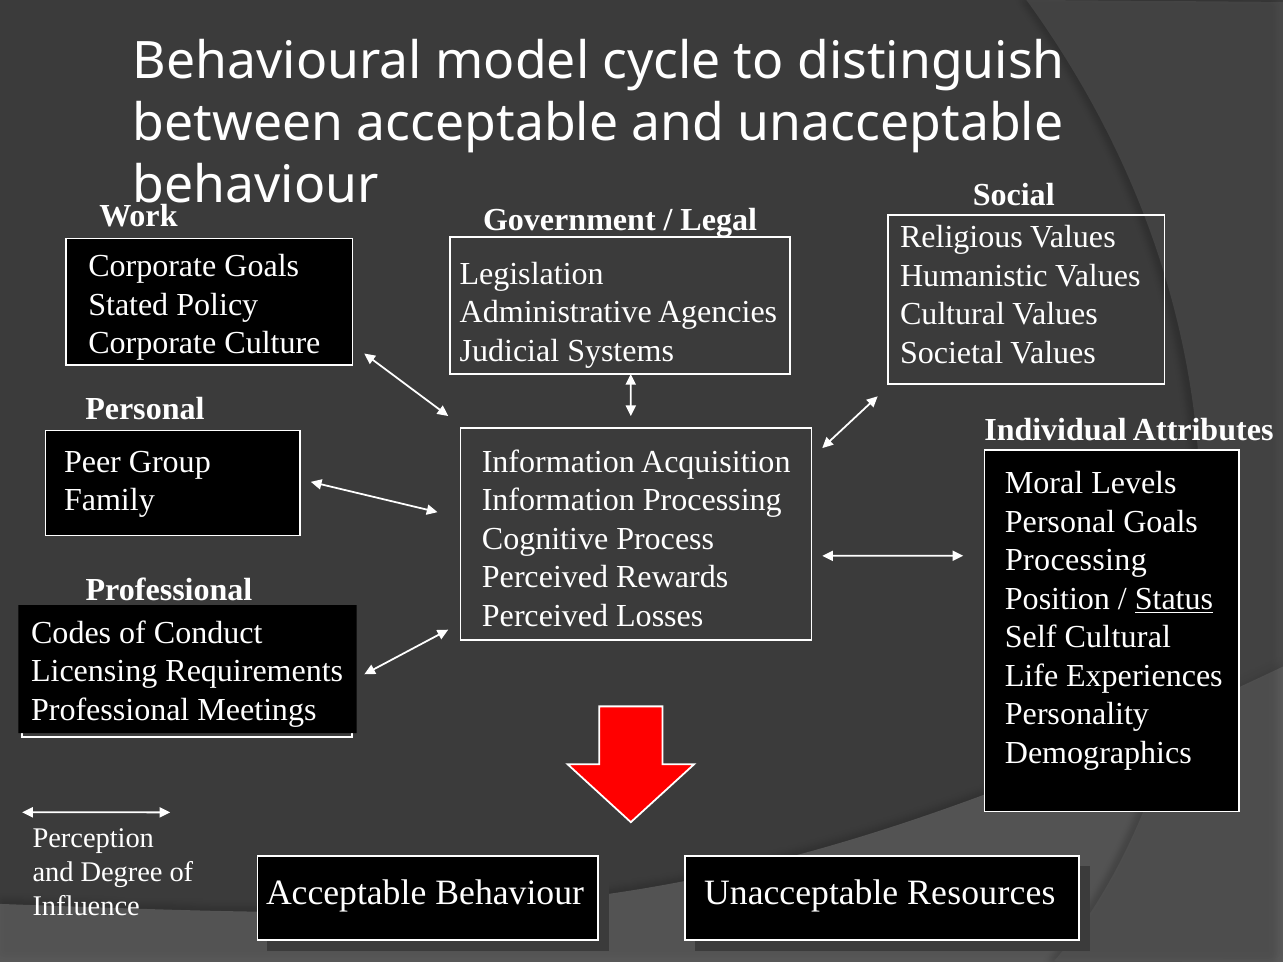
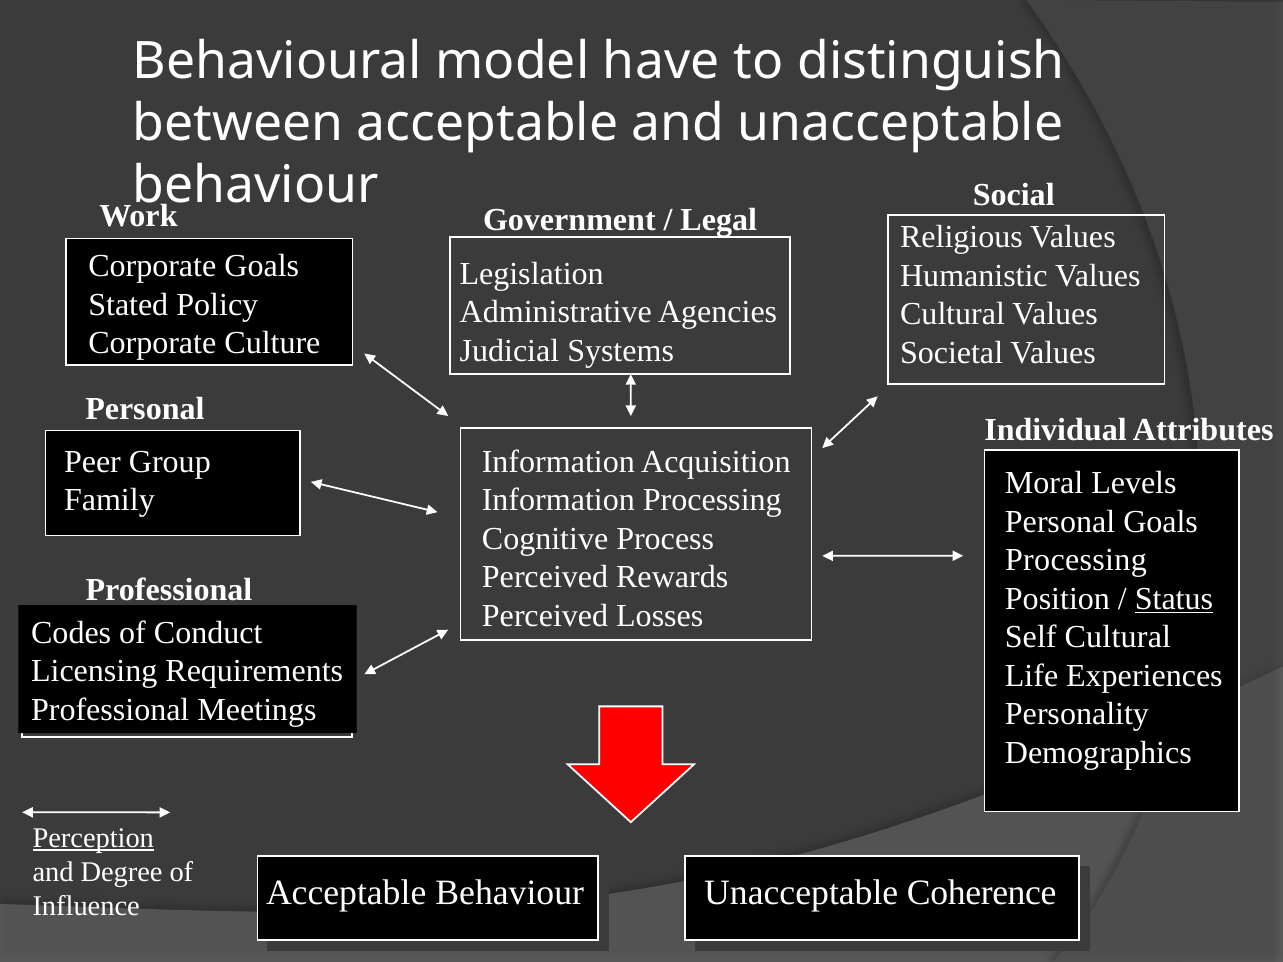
cycle: cycle -> have (662, 62)
Perception underline: none -> present (93, 838)
Resources: Resources -> Coherence (982, 893)
